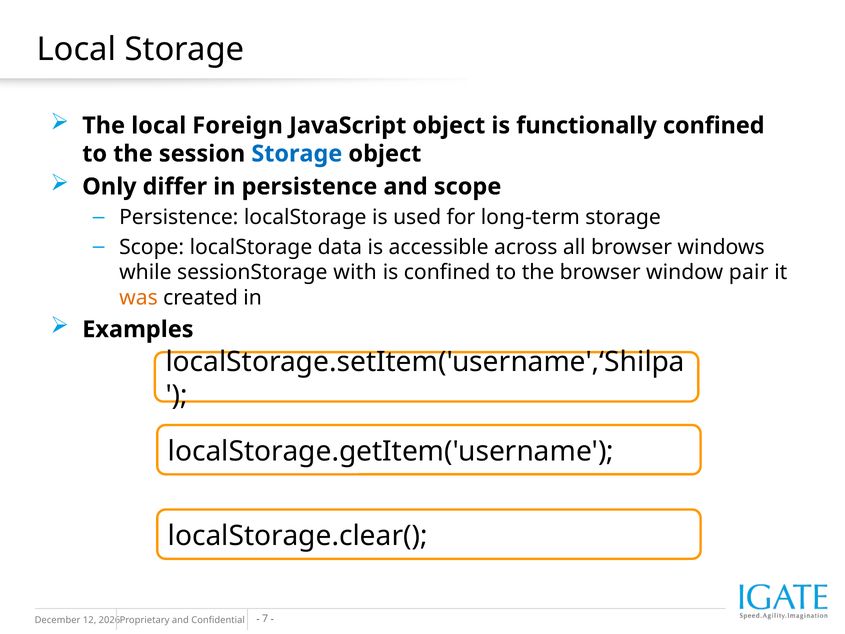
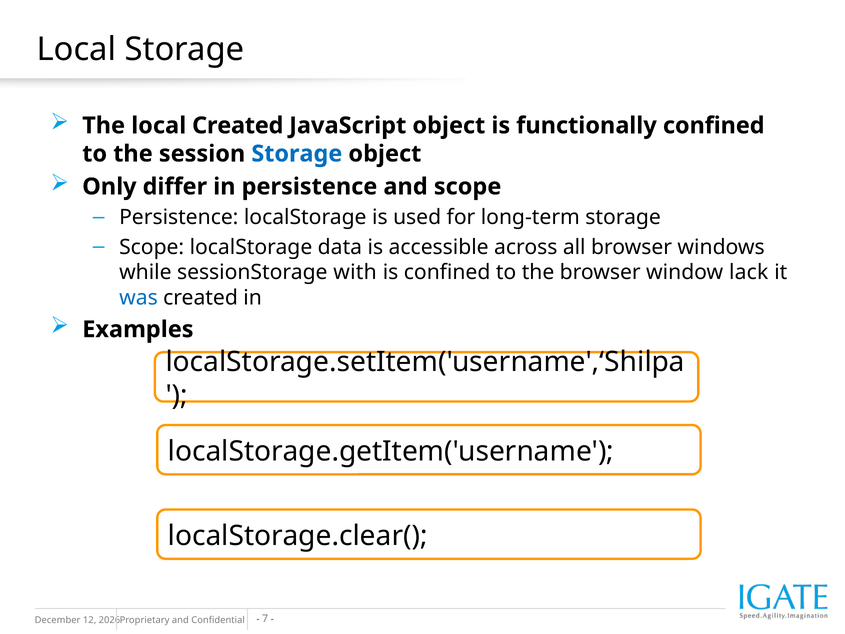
local Foreign: Foreign -> Created (238, 126)
pair: pair -> lack (749, 272)
was colour: orange -> blue (138, 298)
